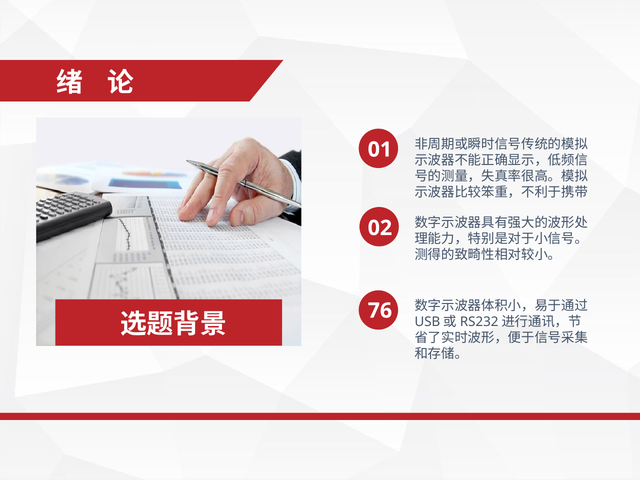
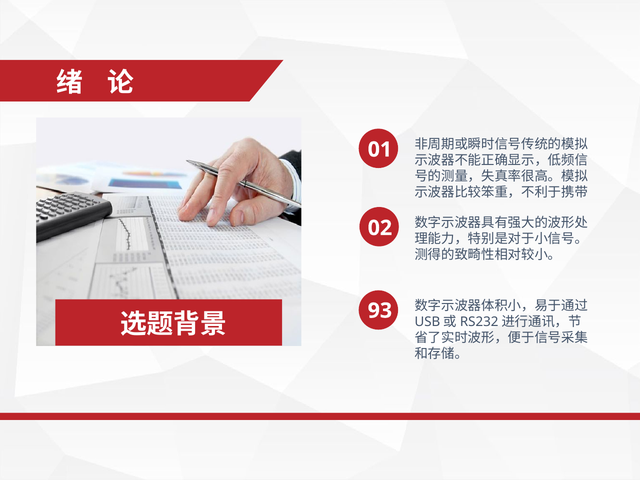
76: 76 -> 93 (380, 311)
